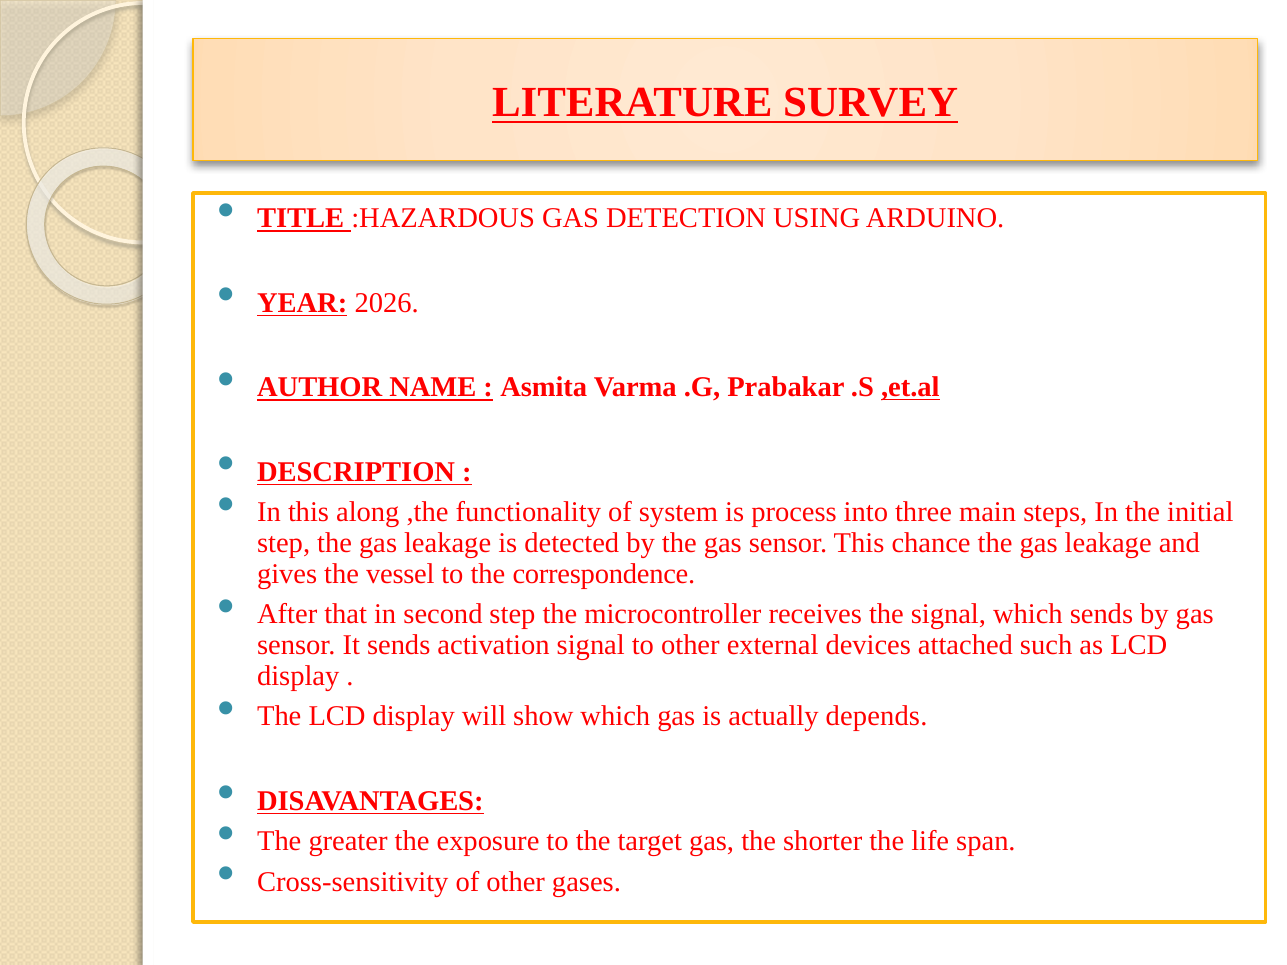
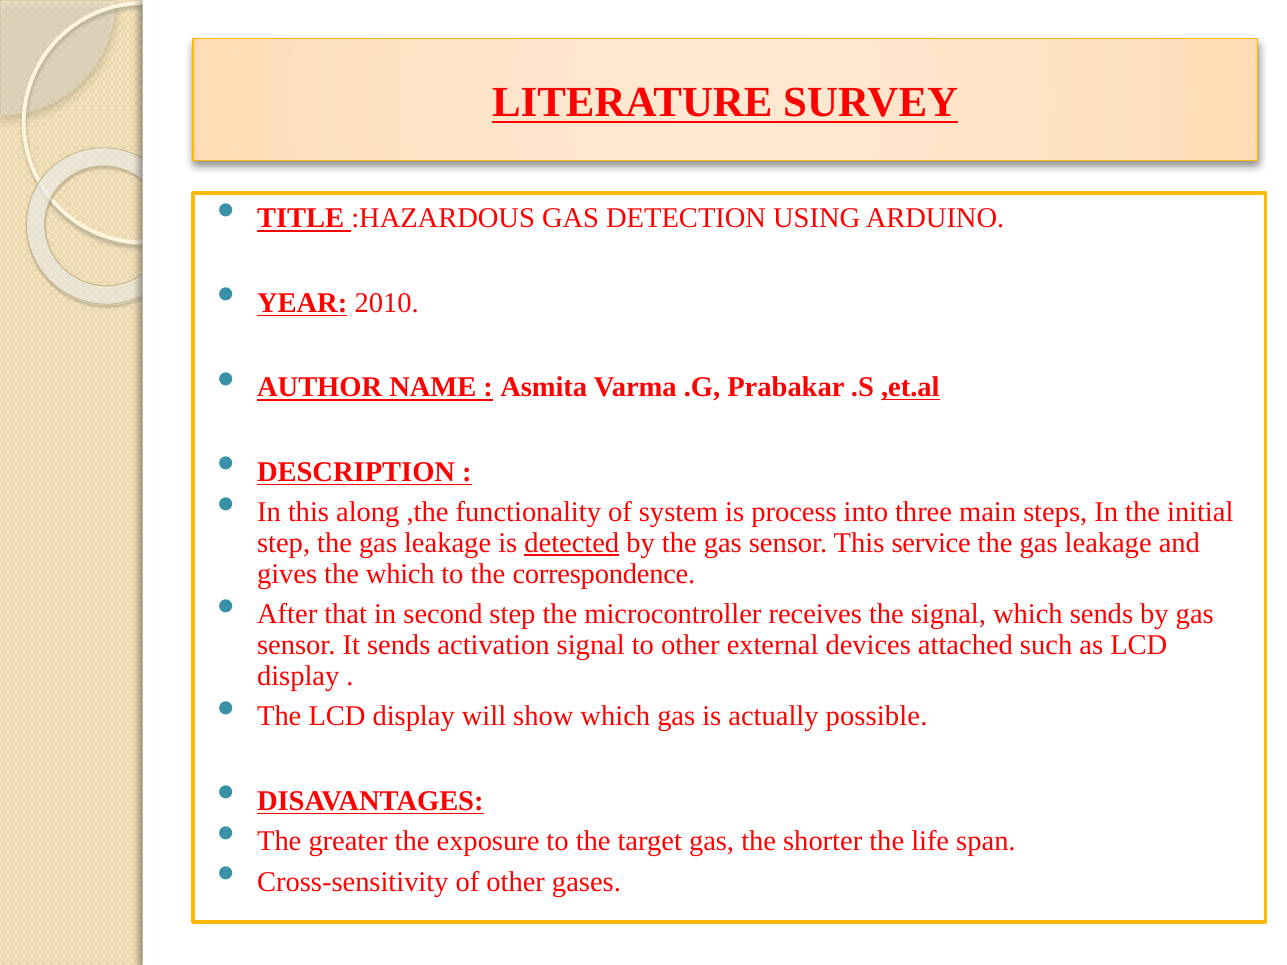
2026: 2026 -> 2010 (387, 303)
detected underline: none -> present (572, 543)
chance: chance -> service (931, 543)
the vessel: vessel -> which (400, 574)
depends: depends -> possible (877, 717)
